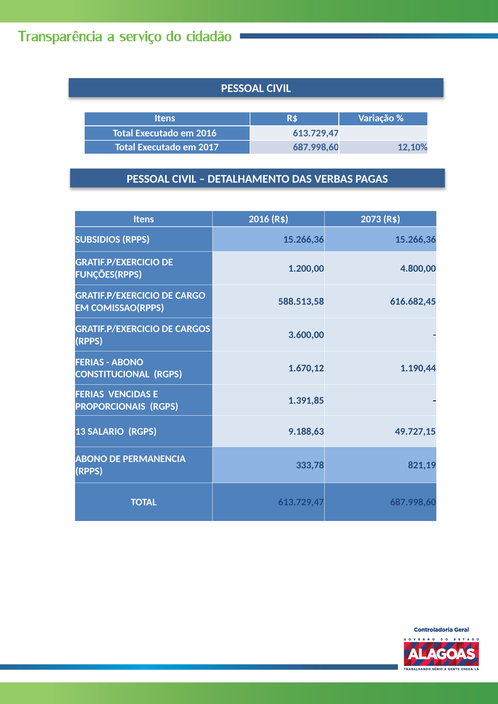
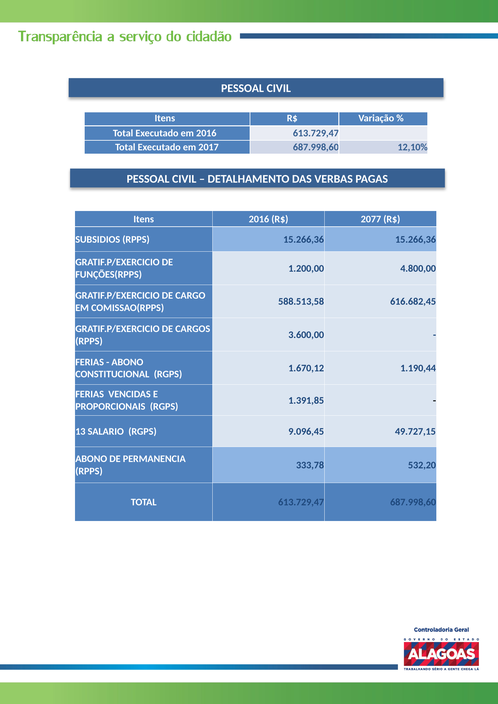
2073: 2073 -> 2077 (371, 219)
9.188,63: 9.188,63 -> 9.096,45 (306, 432)
821,19: 821,19 -> 532,20 (422, 465)
